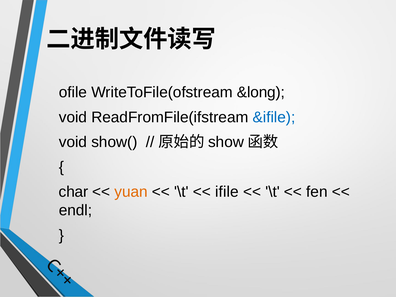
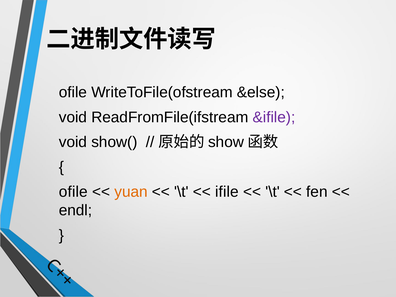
&long: &long -> &else (261, 92)
&ifile colour: blue -> purple (274, 117)
char: char -> ofile (73, 192)
